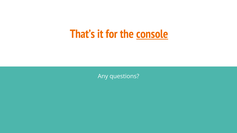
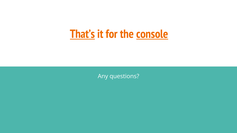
That’s underline: none -> present (82, 34)
